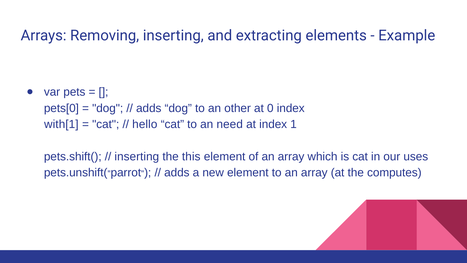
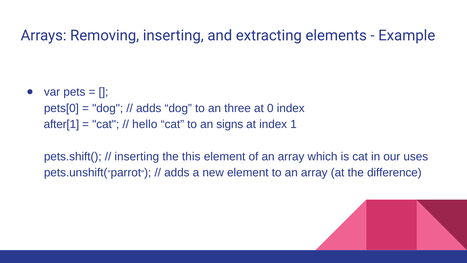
other: other -> three (238, 108)
with[1: with[1 -> after[1 (61, 124)
need: need -> signs (230, 124)
computes: computes -> difference (394, 173)
